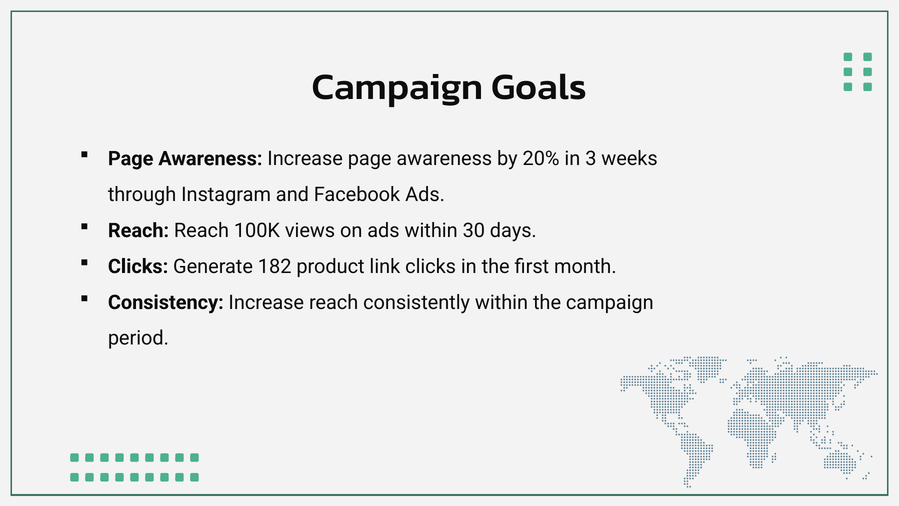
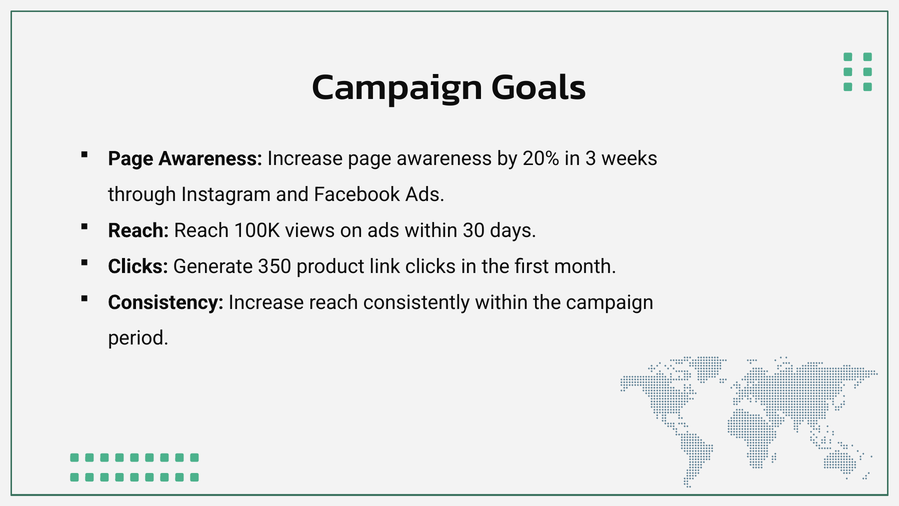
182: 182 -> 350 (275, 266)
